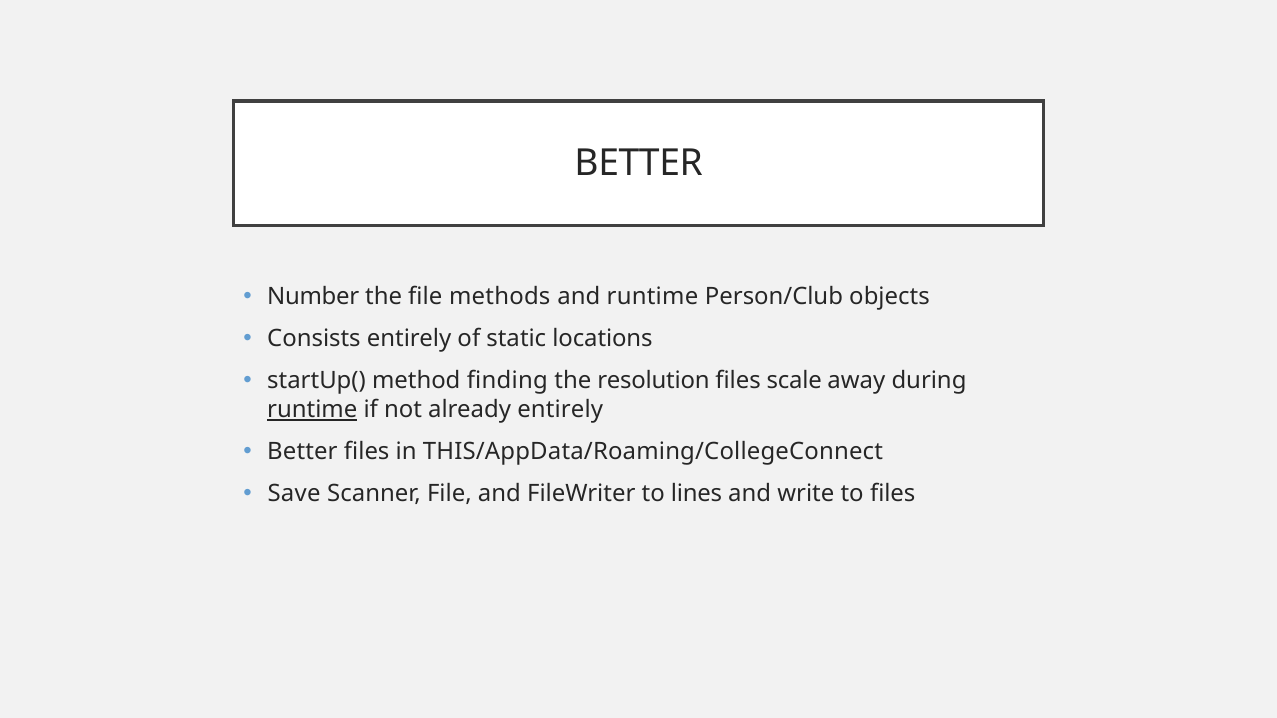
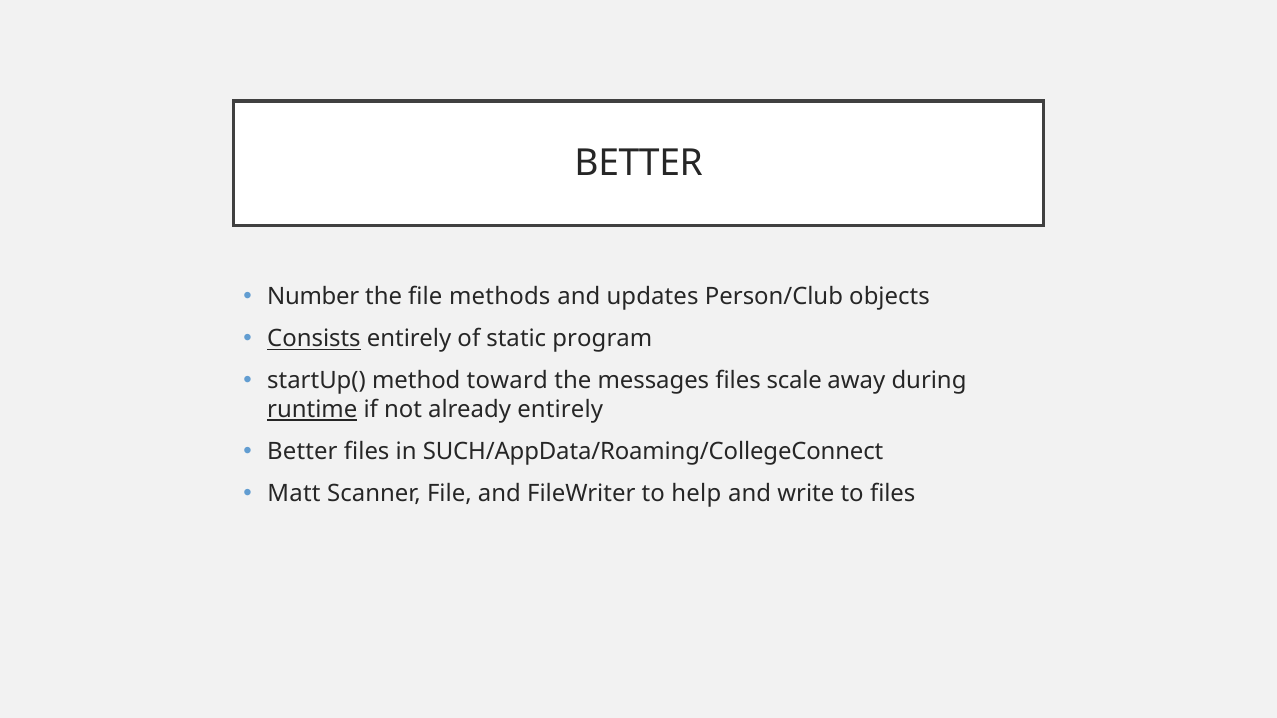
and runtime: runtime -> updates (653, 297)
Consists underline: none -> present (314, 339)
locations: locations -> program (602, 339)
finding: finding -> toward (507, 381)
resolution: resolution -> messages (653, 381)
THIS/AppData/Roaming/CollegeConnect: THIS/AppData/Roaming/CollegeConnect -> SUCH/AppData/Roaming/CollegeConnect (653, 452)
Save: Save -> Matt (294, 494)
lines: lines -> help (696, 494)
